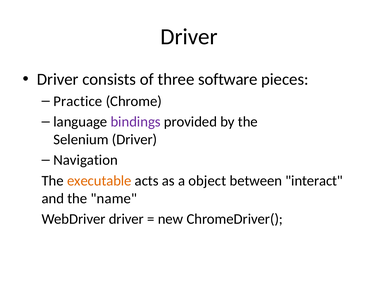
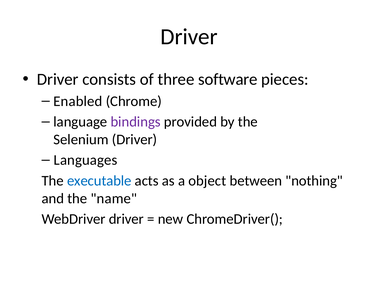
Practice: Practice -> Enabled (78, 101)
Navigation: Navigation -> Languages (86, 160)
executable colour: orange -> blue (99, 180)
interact: interact -> nothing (314, 180)
